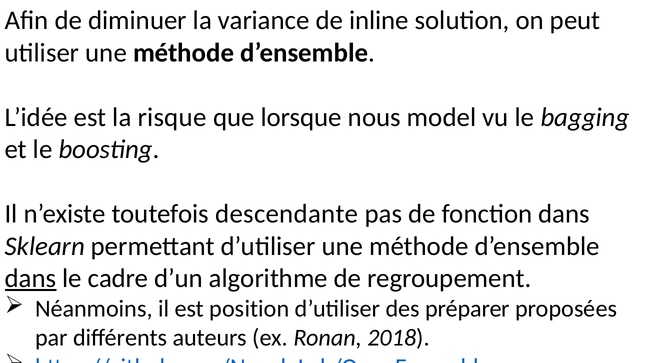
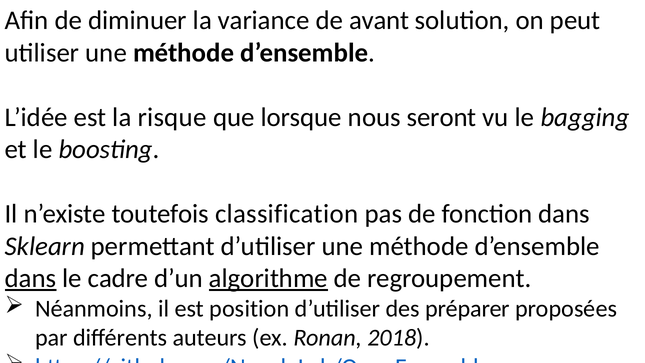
inline: inline -> avant (379, 20)
model: model -> seront (442, 117)
descendante: descendante -> classification (287, 214)
algorithme underline: none -> present (268, 278)
